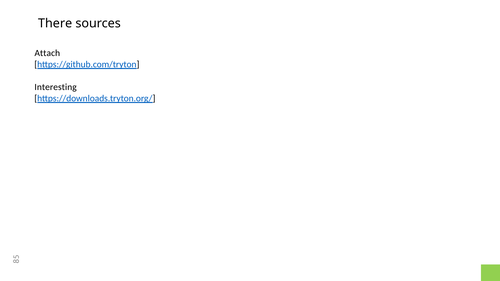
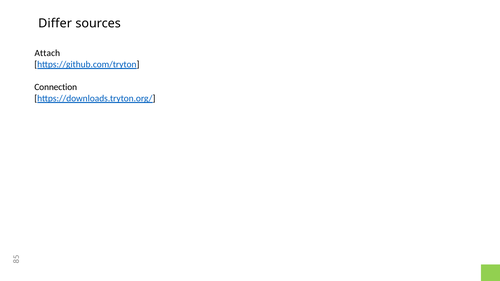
There: There -> Differ (55, 23)
Interesting: Interesting -> Connection (56, 87)
